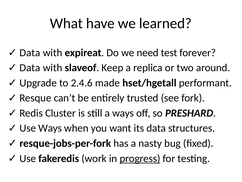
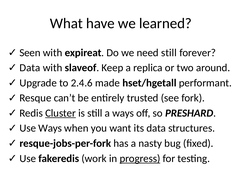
Data: Data -> Seen (30, 53)
need test: test -> still (169, 53)
Cluster underline: none -> present (61, 113)
